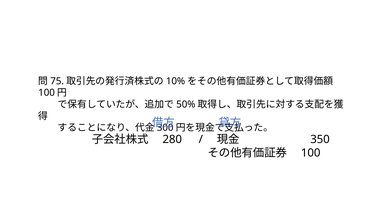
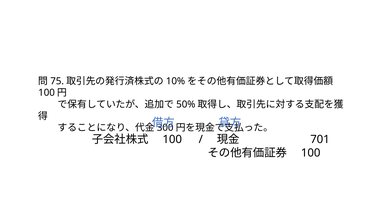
280: 280 -> 100 (172, 139)
350: 350 -> 701 (320, 139)
